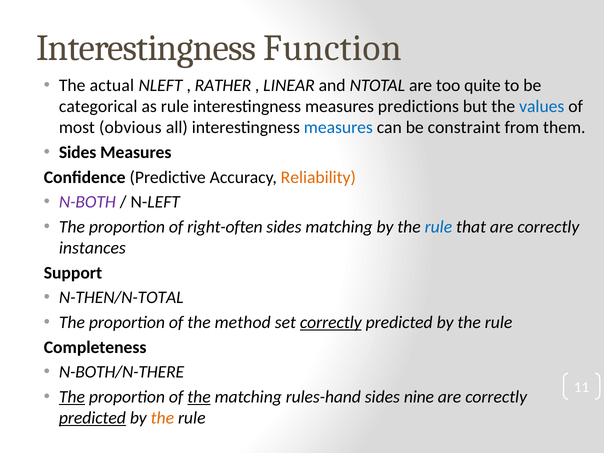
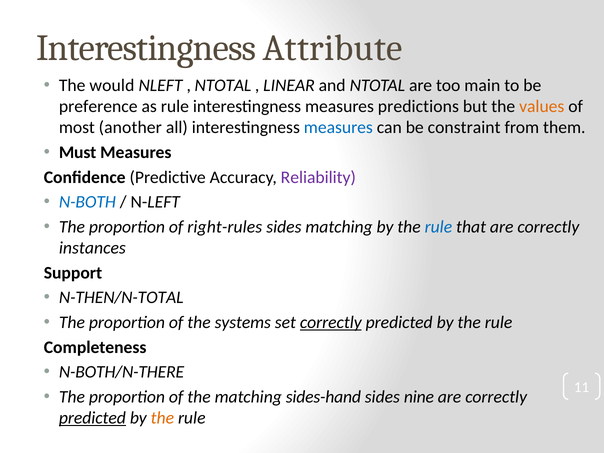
Function: Function -> Attribute (333, 48)
actual: actual -> would (112, 85)
RATHER: RATHER -> NTOTAL (223, 85)
quite: quite -> main (482, 85)
categorical: categorical -> preference (98, 106)
values colour: blue -> orange (542, 106)
obvious: obvious -> another (130, 128)
Sides: Sides -> Must (78, 152)
Reliability colour: orange -> purple (318, 177)
N-BOTH colour: purple -> blue (87, 202)
right-often: right-often -> right-rules (225, 227)
method: method -> systems (243, 322)
The underline: present -> none (72, 397)
the underline: present -> none (199, 397)
rules-hand: rules-hand -> sides-hand (323, 397)
